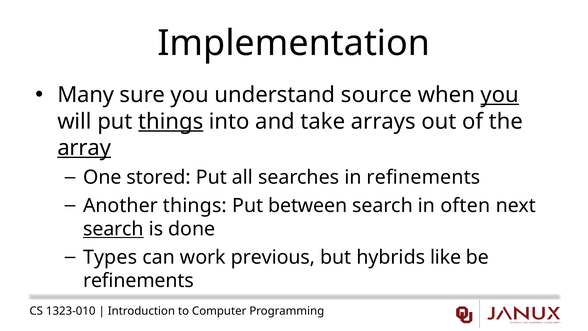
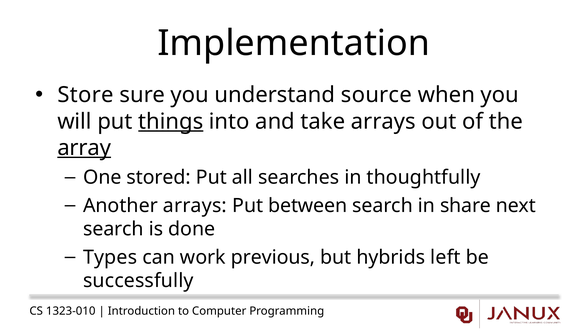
Many: Many -> Store (86, 95)
you underline: present -> none (500, 95)
in refinements: refinements -> thoughtfully (424, 177)
Another things: things -> arrays (195, 205)
often: often -> share (466, 205)
search underline: present -> none (113, 229)
like: like -> left (445, 257)
refinements: refinements -> successfully (138, 281)
